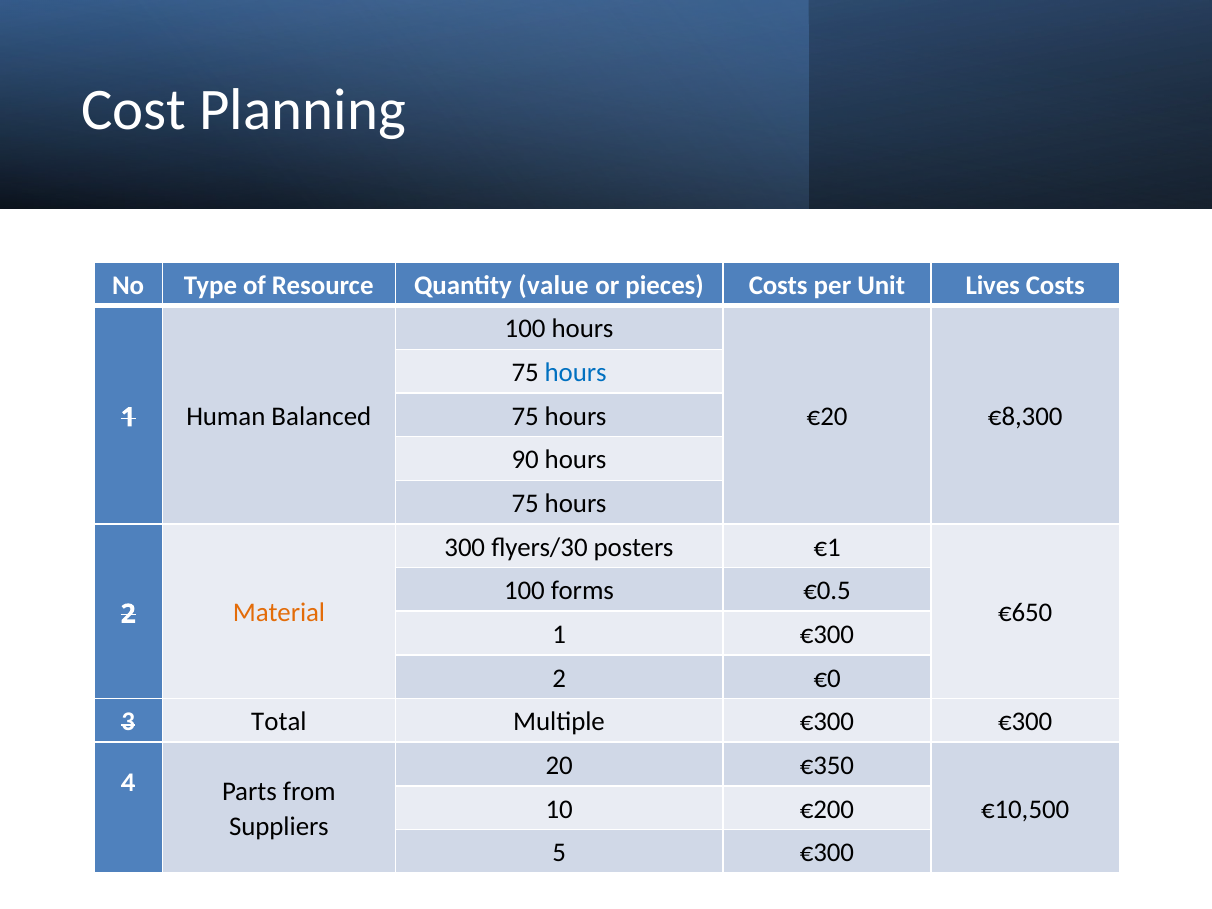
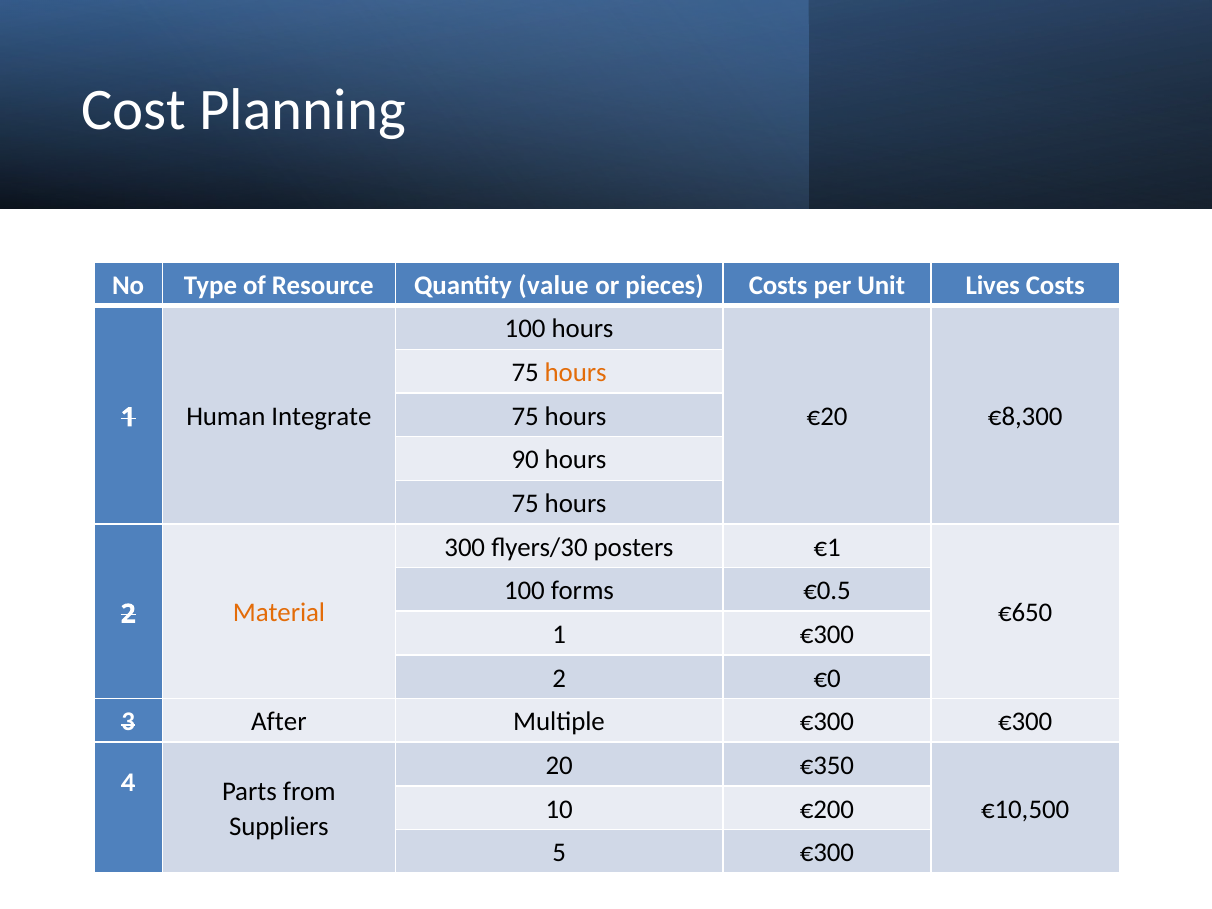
hours colour: blue -> orange (576, 373)
Balanced: Balanced -> Integrate (321, 416)
Total: Total -> After (279, 722)
